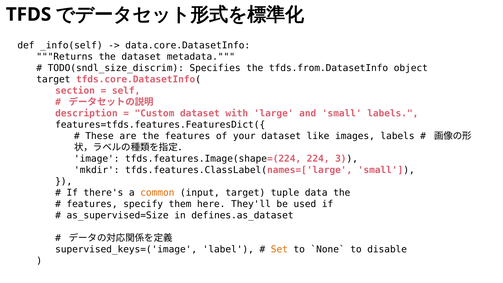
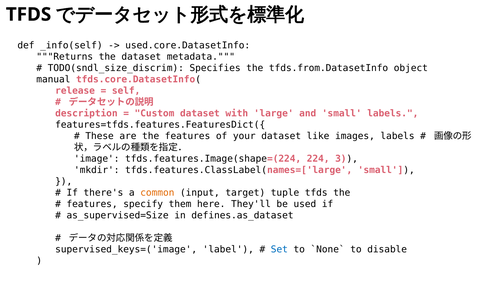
data.core.DatasetInfo: data.core.DatasetInfo -> used.core.DatasetInfo (188, 45)
target: target -> manual (53, 79)
section: section -> release (75, 91)
tuple data: data -> tfds (316, 193)
Set colour: orange -> blue (279, 249)
